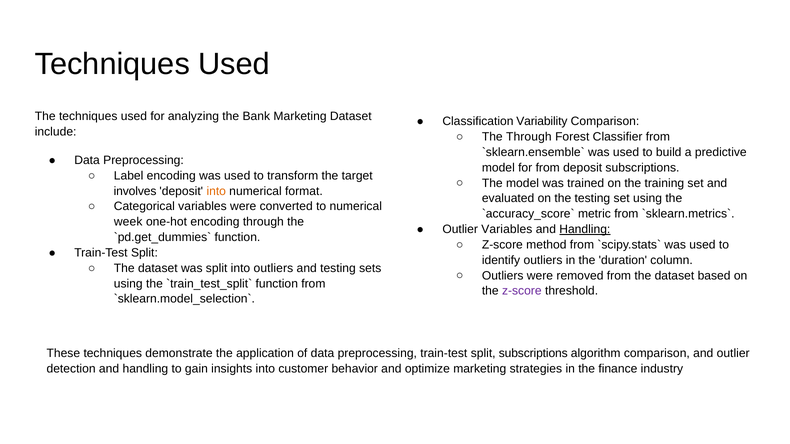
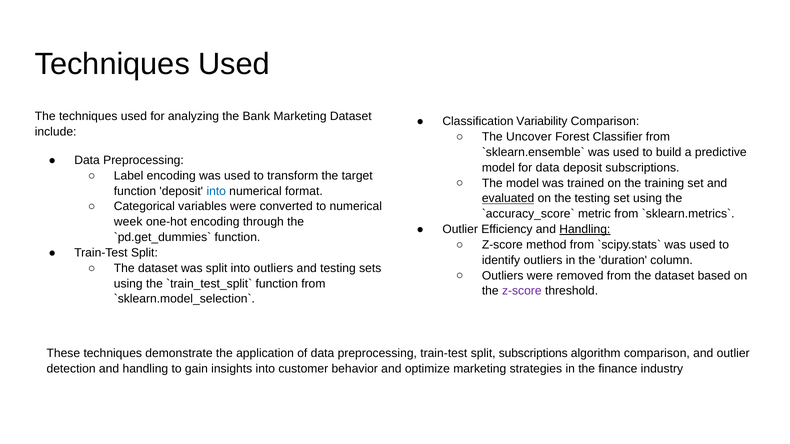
The Through: Through -> Uncover (529, 137)
for from: from -> data (548, 168)
involves: involves -> function (135, 191)
into colour: orange -> blue (216, 191)
evaluated underline: none -> present (508, 199)
Outlier Variables: Variables -> Efficiency (507, 230)
